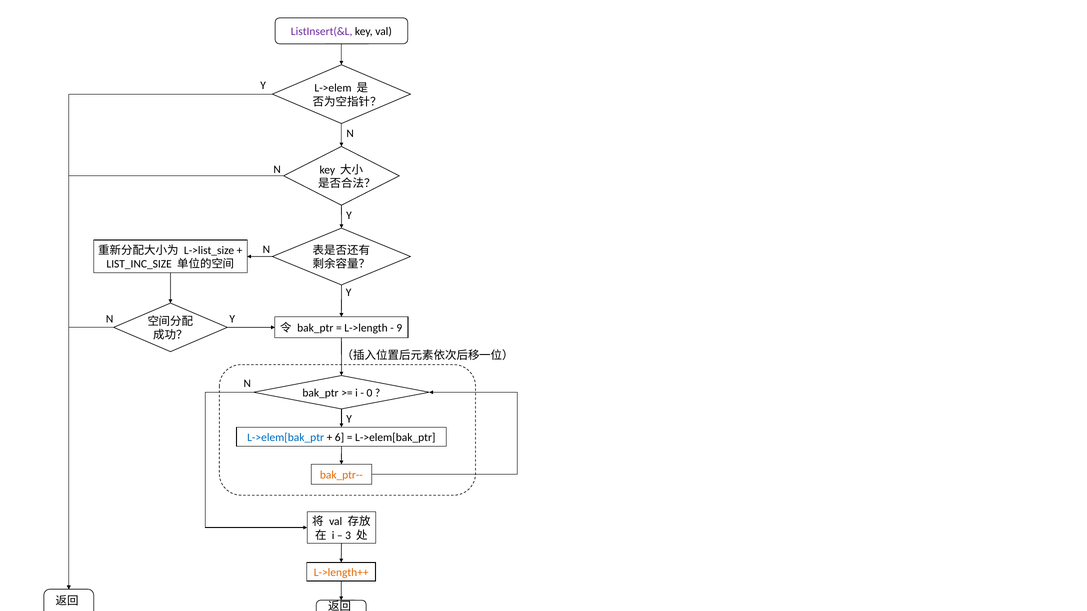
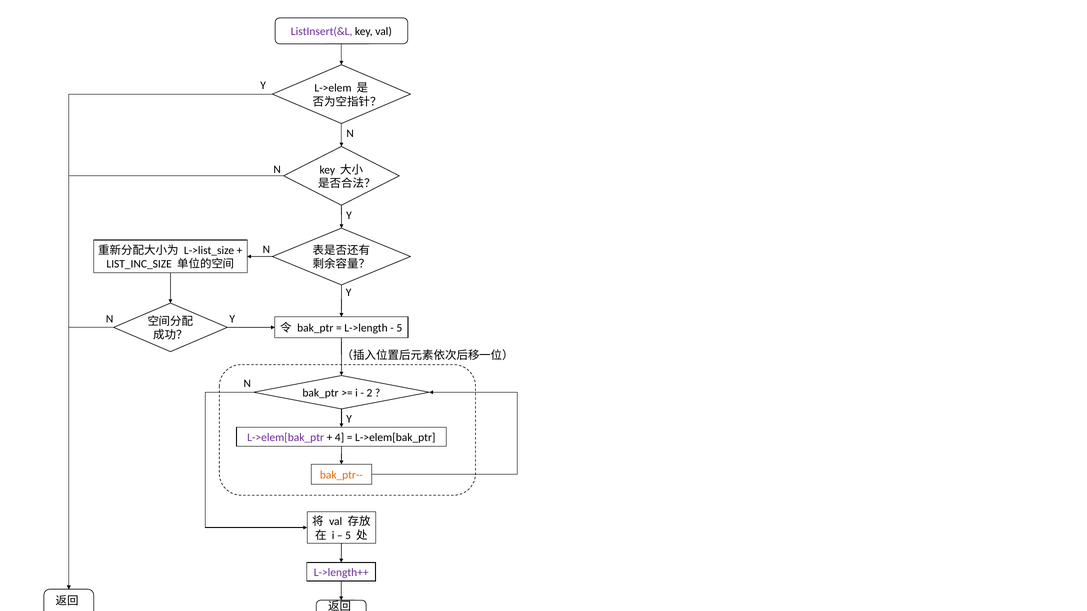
9: 9 -> 5 (399, 328)
0: 0 -> 2 (369, 393)
L->elem[bak_ptr colour: blue -> purple (286, 438)
6: 6 -> 4 (340, 438)
3: 3 -> 5 (348, 536)
L->length++ colour: orange -> purple (341, 573)
